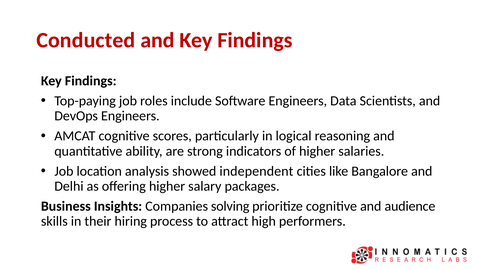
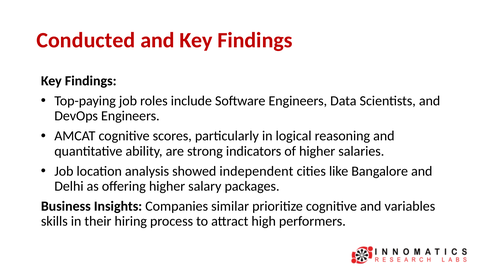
solving: solving -> similar (230, 206)
audience: audience -> variables (410, 206)
